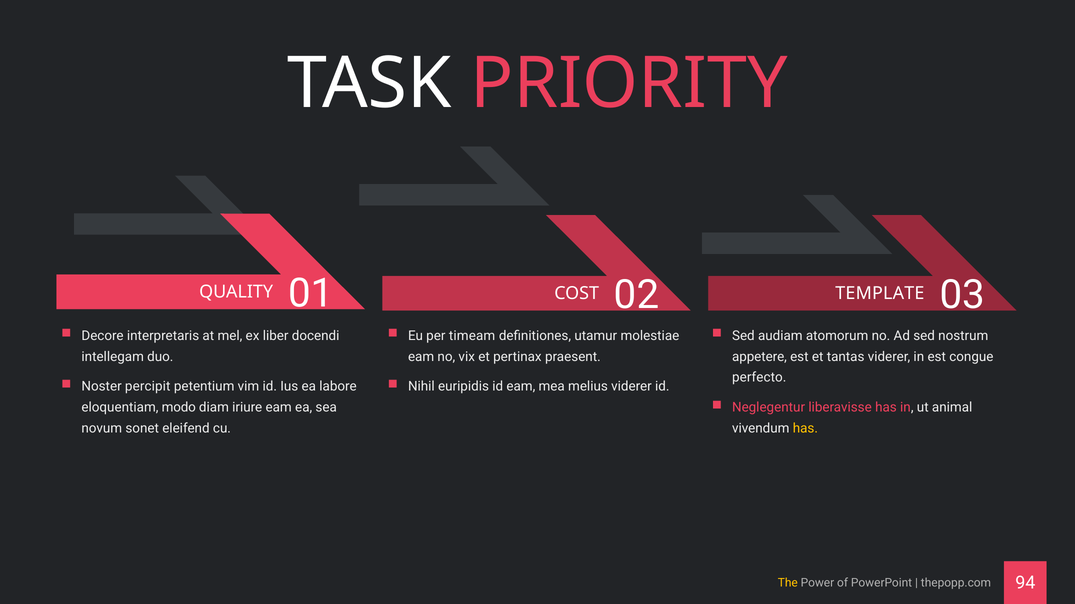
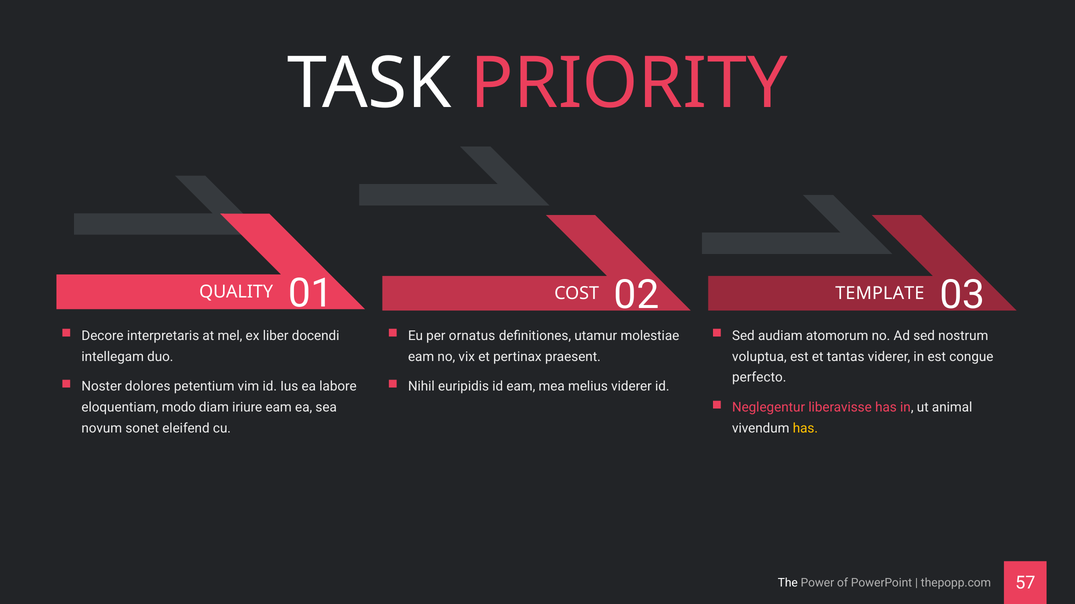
timeam: timeam -> ornatus (472, 336)
appetere: appetere -> voluptua (759, 357)
percipit: percipit -> dolores (148, 387)
The colour: yellow -> white (788, 583)
94: 94 -> 57 (1025, 584)
